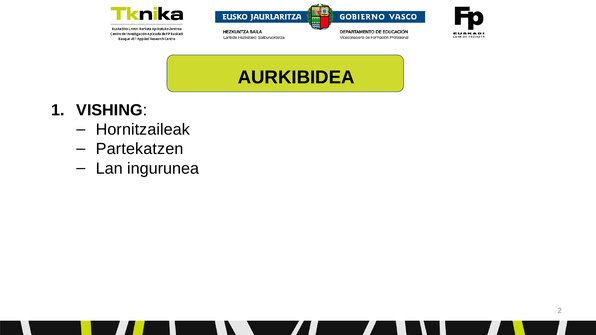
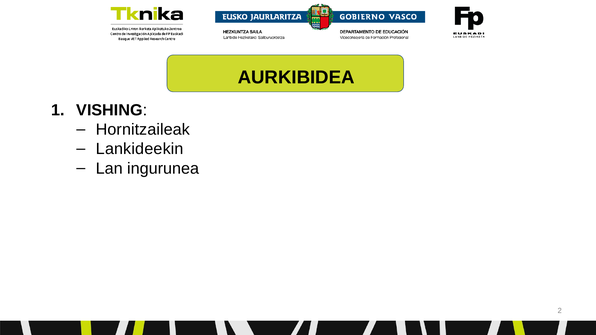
Partekatzen: Partekatzen -> Lankideekin (140, 149)
